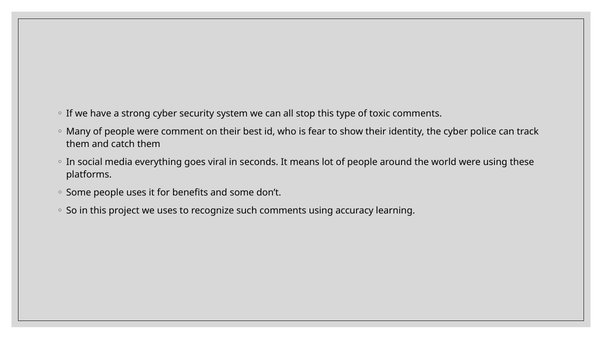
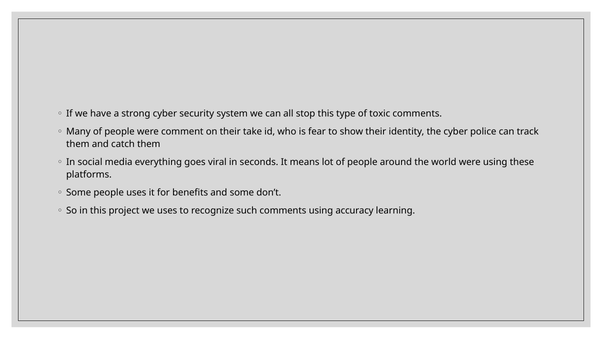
best: best -> take (253, 132)
